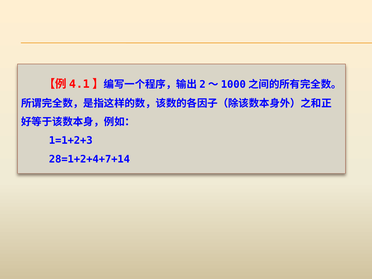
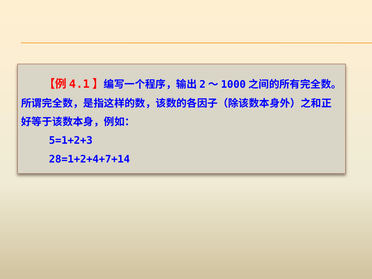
1=1+2+3: 1=1+2+3 -> 5=1+2+3 (71, 141)
